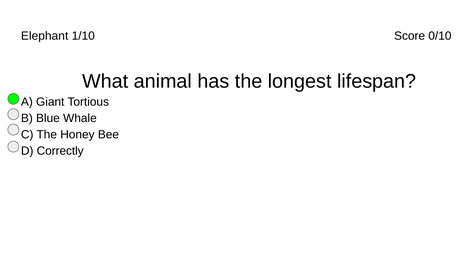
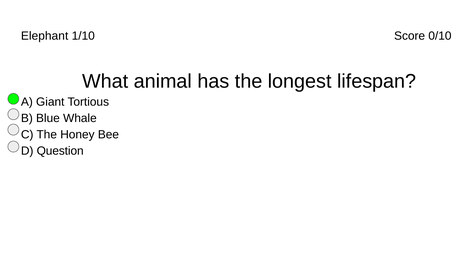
Correctly: Correctly -> Question (60, 151)
